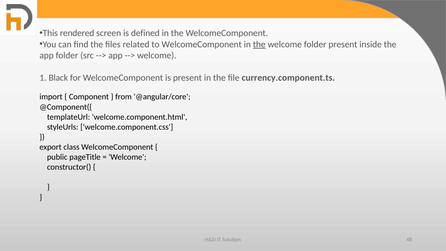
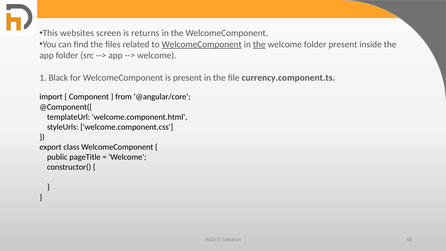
rendered: rendered -> websites (77, 33)
defined: defined -> returns (145, 33)
WelcomeComponent underline: none -> present (202, 44)
